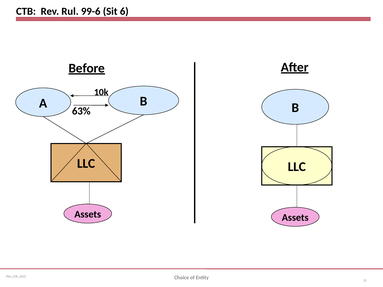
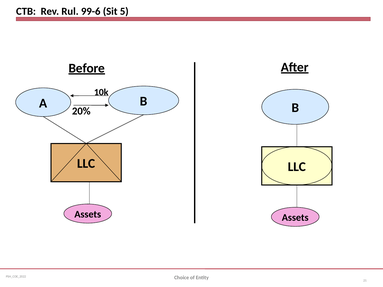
6: 6 -> 5 (124, 11)
63%: 63% -> 20% (81, 111)
